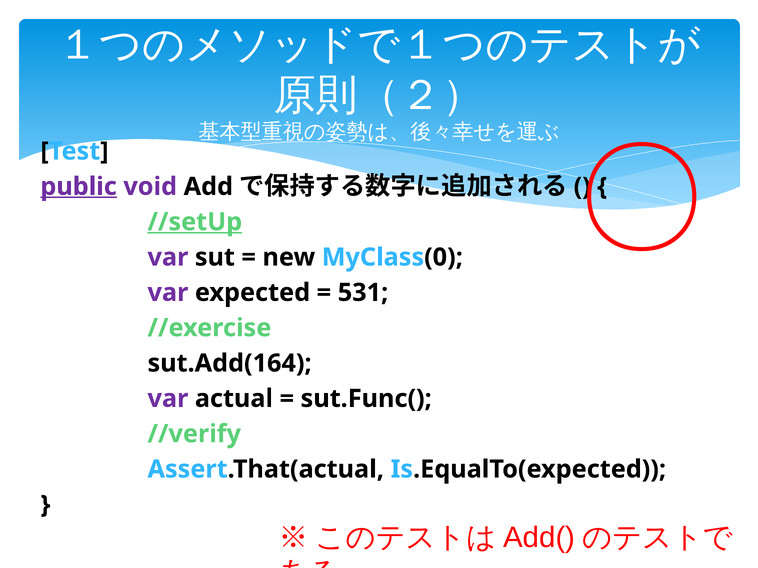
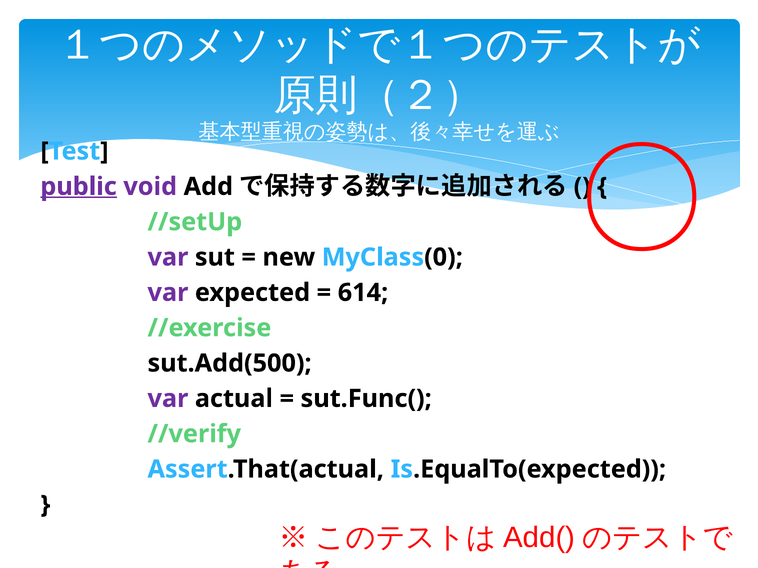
//setUp underline: present -> none (195, 222)
531: 531 -> 614 (363, 293)
sut.Add(164: sut.Add(164 -> sut.Add(500 (230, 364)
